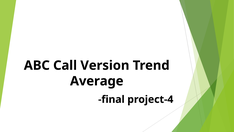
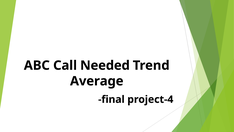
Version: Version -> Needed (105, 65)
